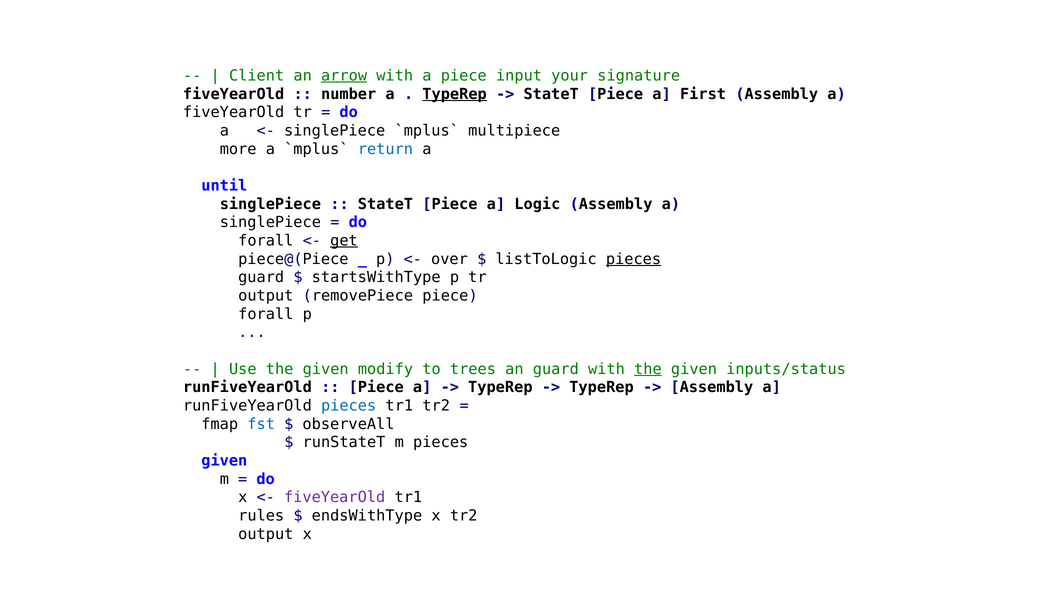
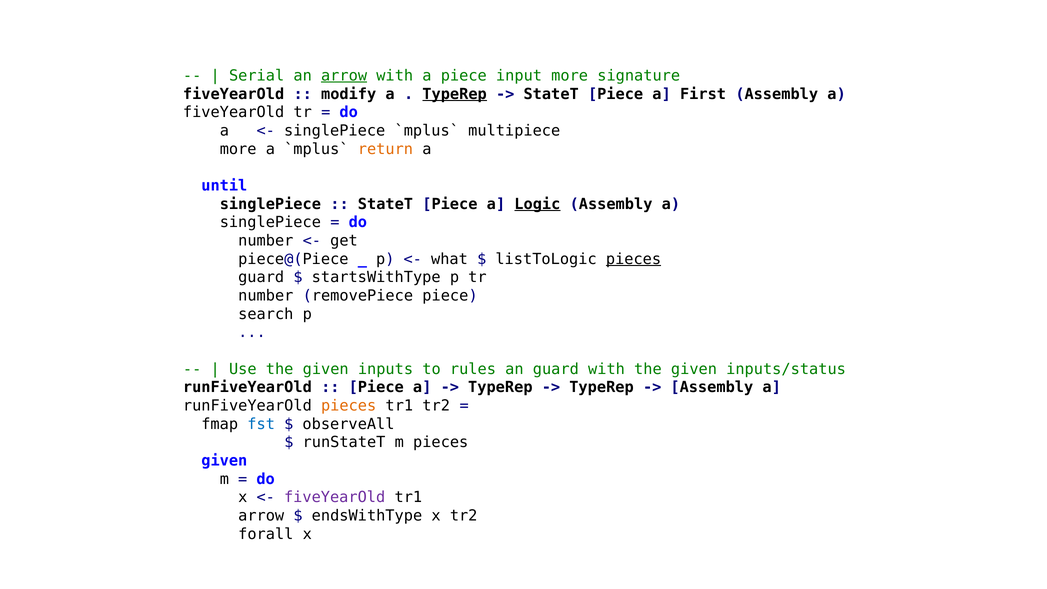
Client: Client -> Serial (257, 76)
input your: your -> more (570, 76)
number: number -> modify (349, 94)
return colour: blue -> orange (385, 149)
Logic underline: none -> present (537, 204)
forall: forall -> number (266, 241)
get underline: present -> none (344, 241)
over: over -> what (449, 259)
output: output -> number (266, 296)
forall: forall -> search (266, 314)
modify: modify -> inputs (385, 369)
trees: trees -> rules (473, 369)
the underline: present -> none (648, 369)
pieces colour: blue -> orange (349, 406)
rules: rules -> arrow (261, 516)
output: output -> forall (266, 534)
